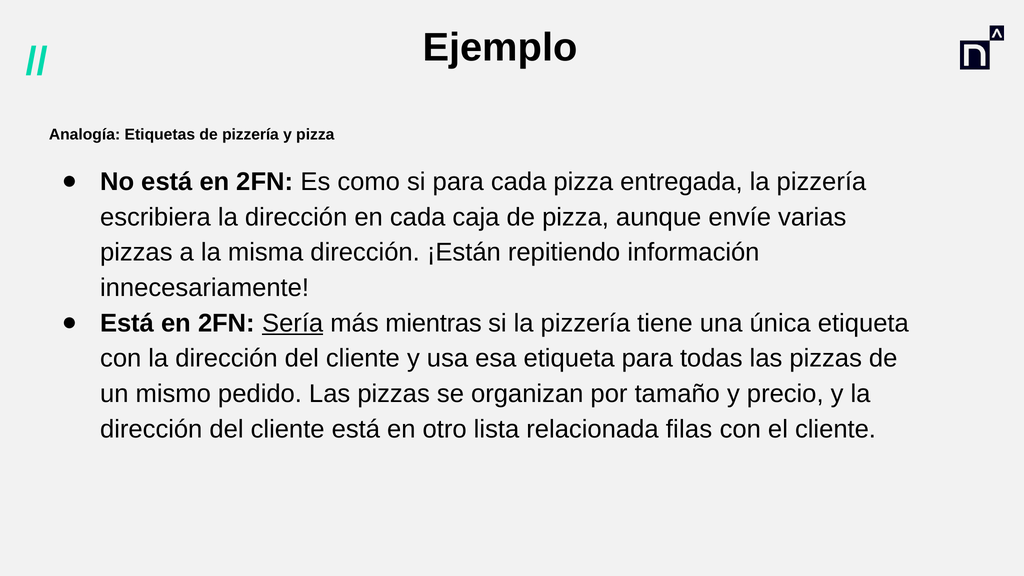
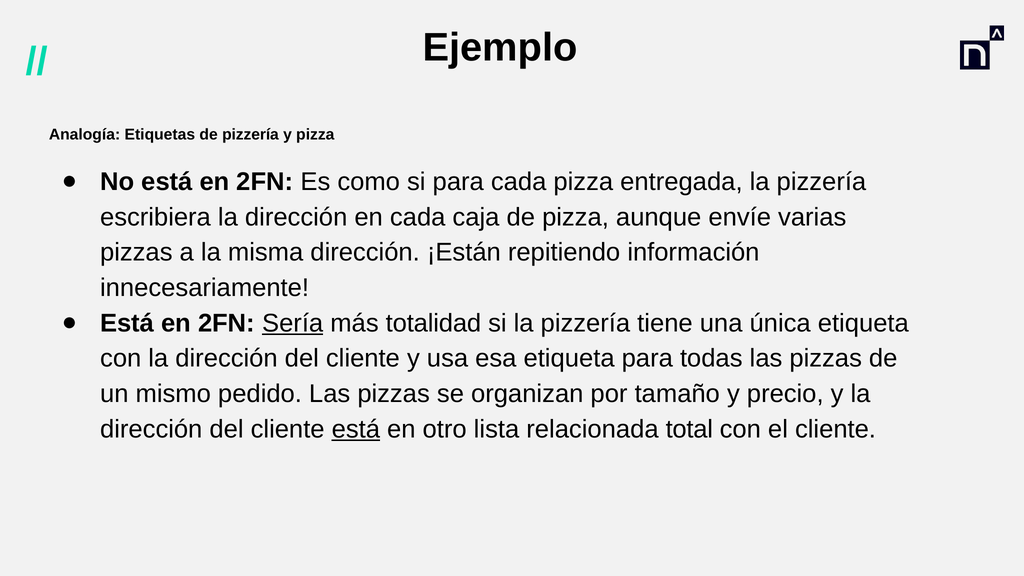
mientras: mientras -> totalidad (433, 323)
está underline: none -> present (356, 429)
filas: filas -> total (689, 429)
